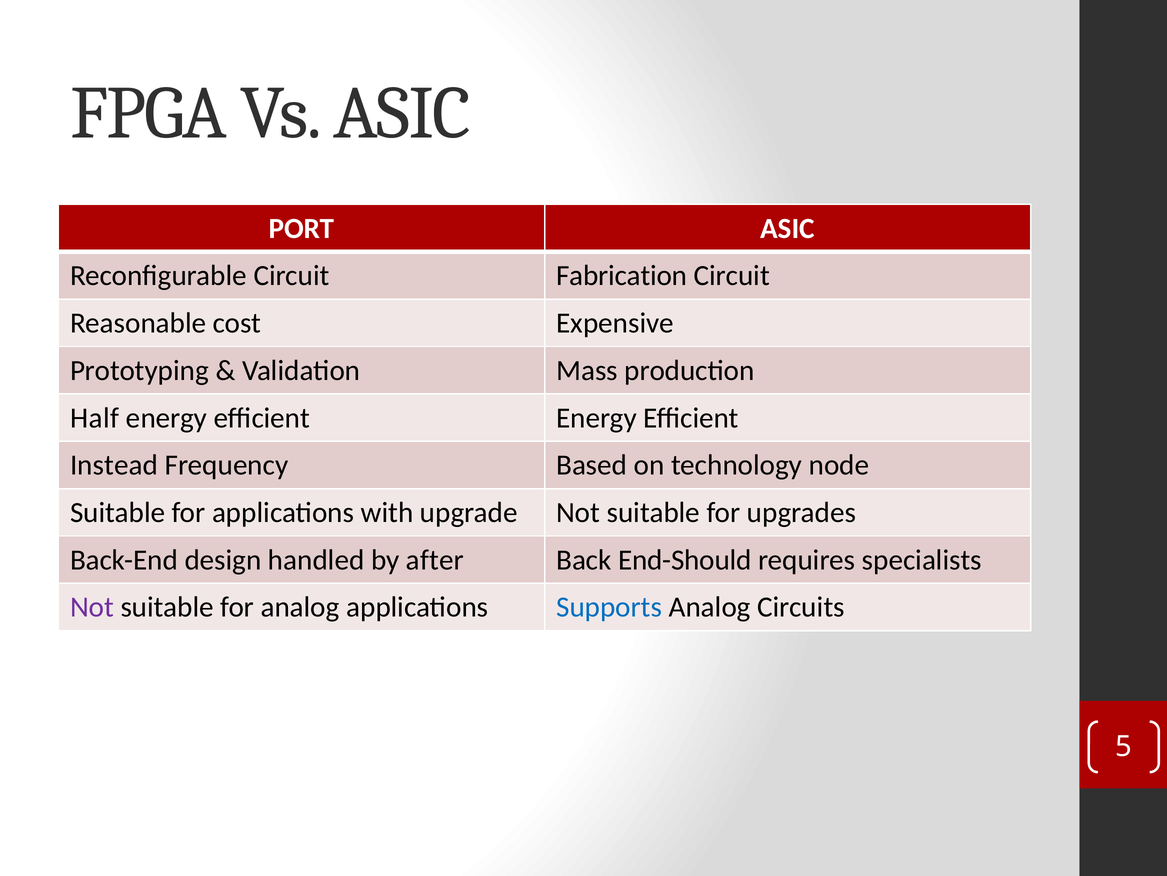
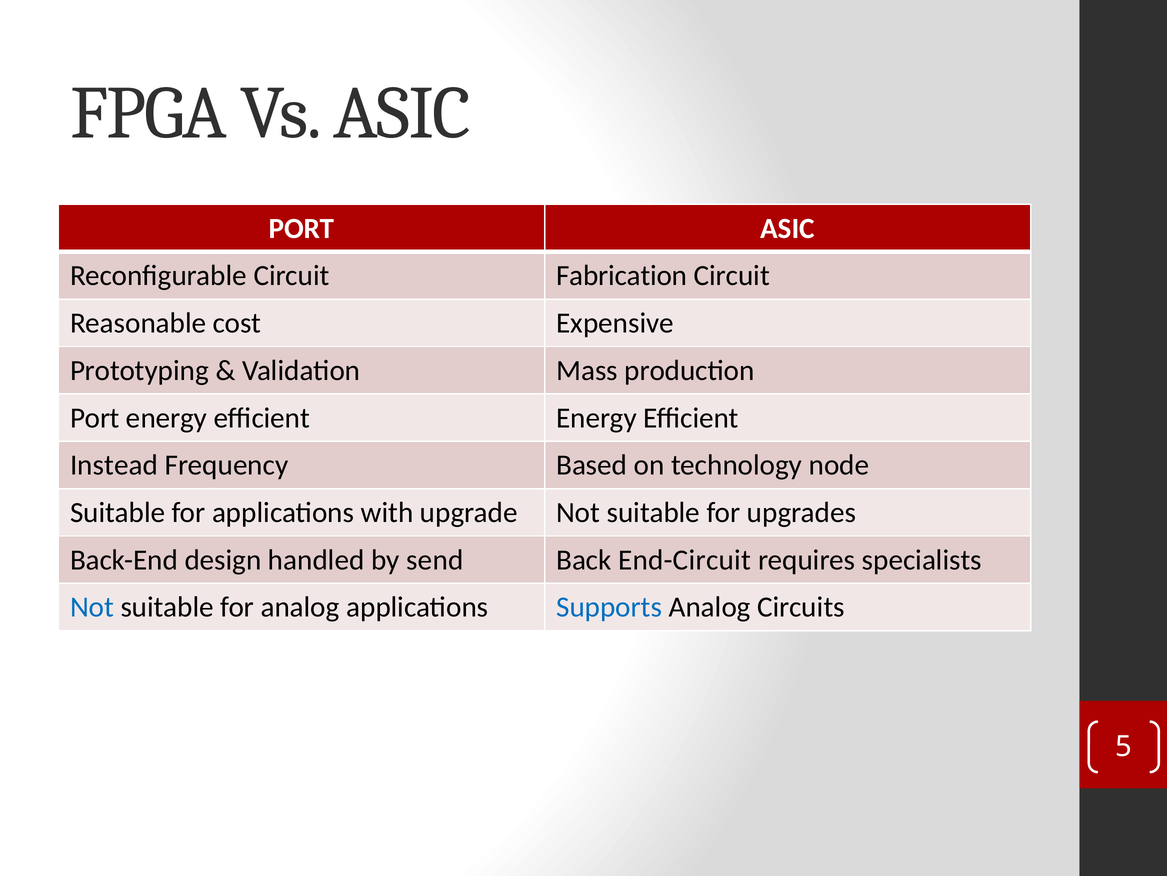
Half: Half -> Port (95, 418)
after: after -> send (435, 559)
End-Should: End-Should -> End-Circuit (685, 559)
Not colour: purple -> blue (92, 607)
